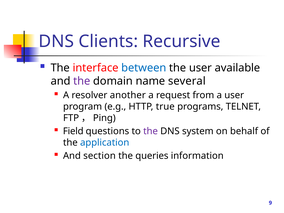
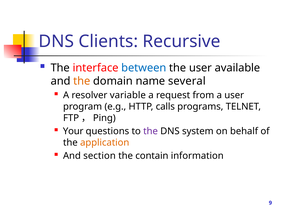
the colour: purple -> orange (82, 81)
another: another -> variable (128, 95)
true: true -> calls (165, 107)
Field: Field -> Your (73, 131)
application colour: blue -> orange (105, 142)
queries: queries -> contain (152, 156)
